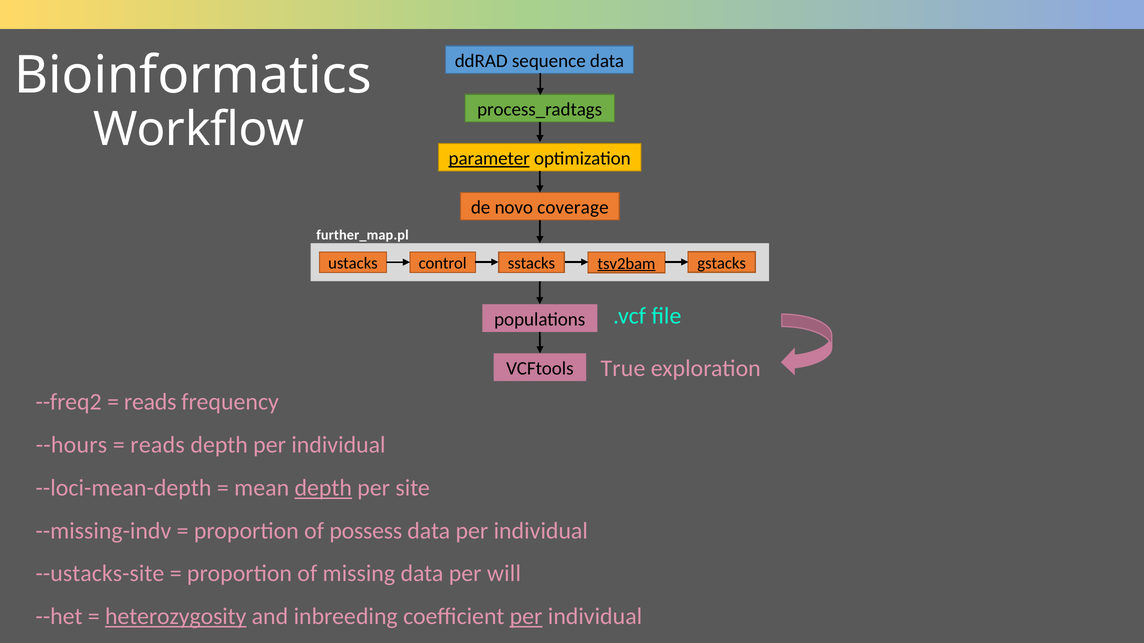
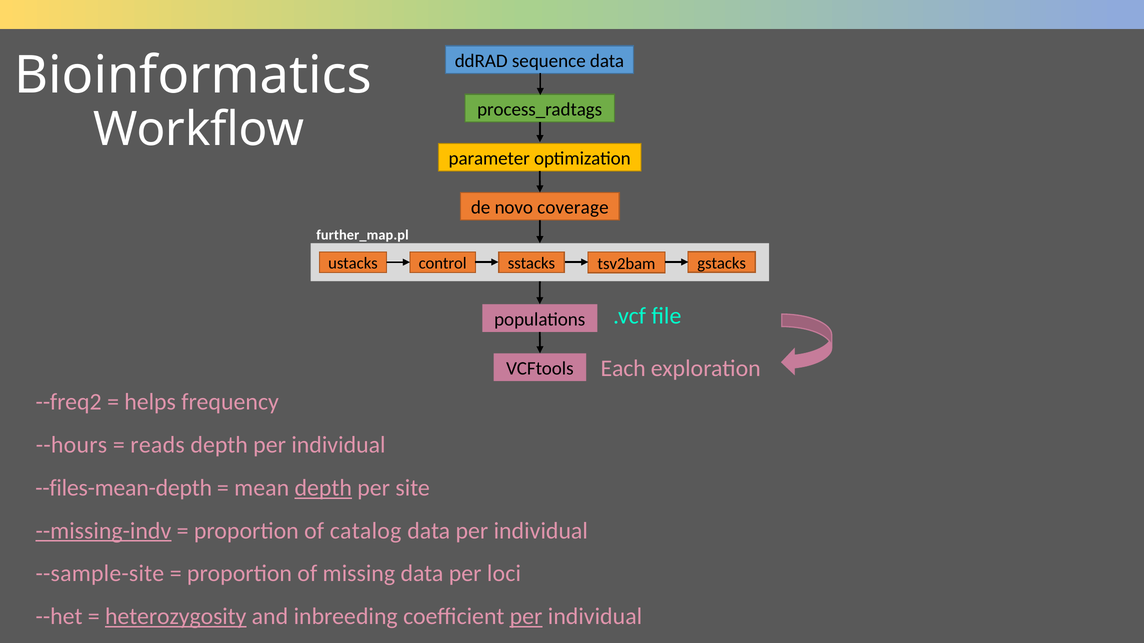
parameter underline: present -> none (489, 159)
tsv2bam underline: present -> none (626, 264)
True: True -> Each (623, 369)
reads: reads -> helps (150, 402)
--loci-mean-depth: --loci-mean-depth -> --files-mean-depth (124, 488)
--missing-indv underline: none -> present (103, 531)
possess: possess -> catalog (366, 531)
--ustacks-site: --ustacks-site -> --sample-site (100, 574)
will: will -> loci (504, 574)
